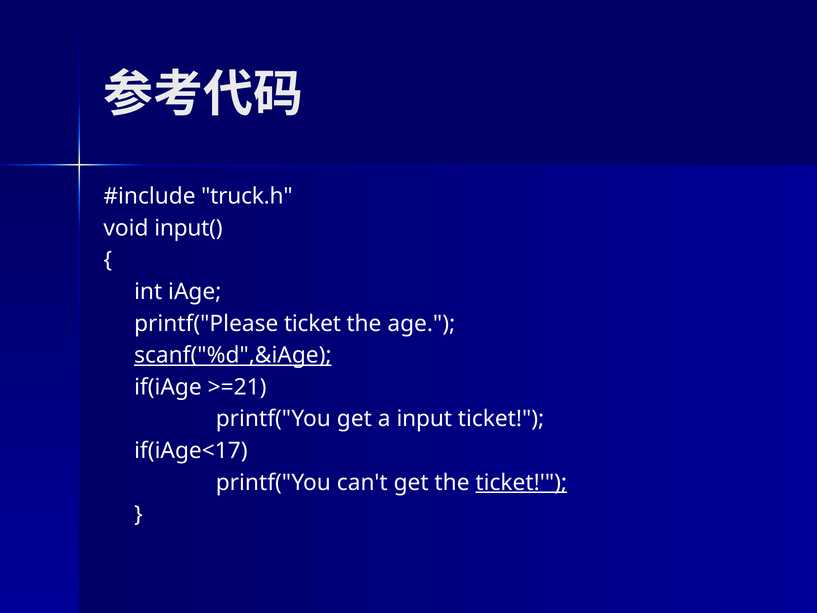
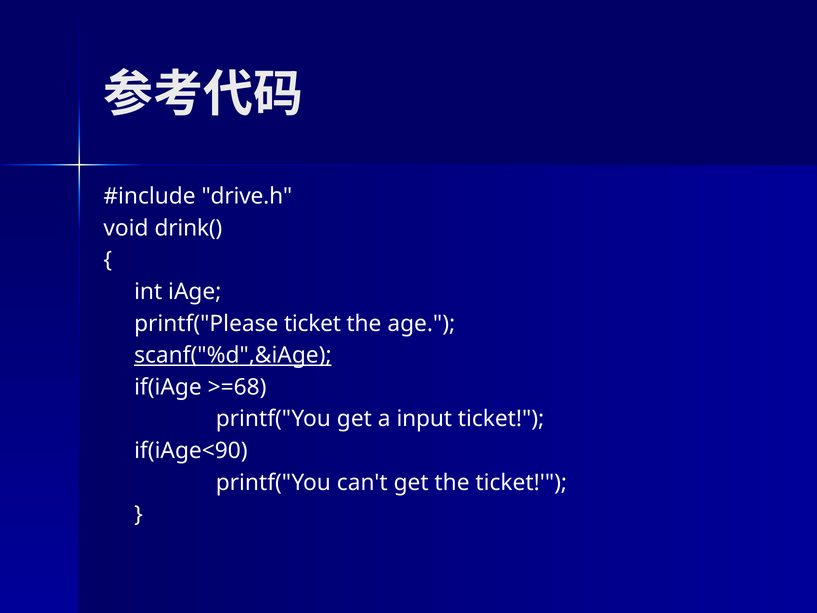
truck.h: truck.h -> drive.h (247, 196)
input(: input( -> drink( (188, 228)
>=21: >=21 -> >=68 (237, 387)
if(iAge<17: if(iAge<17 -> if(iAge<90 (191, 451)
ticket underline: present -> none (521, 482)
